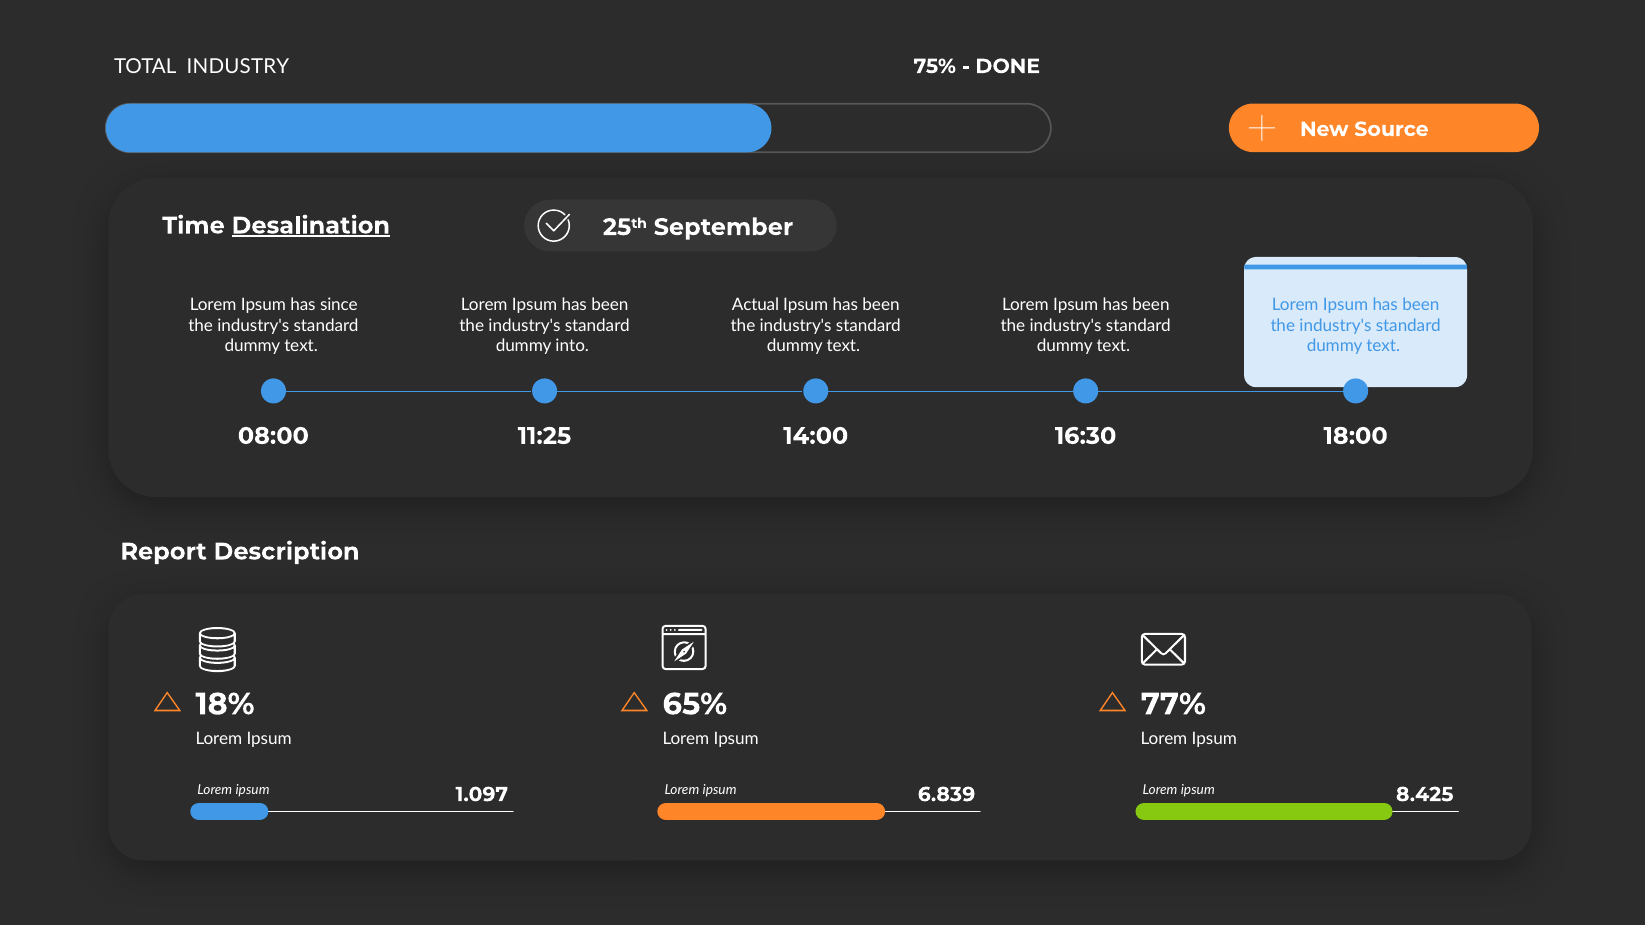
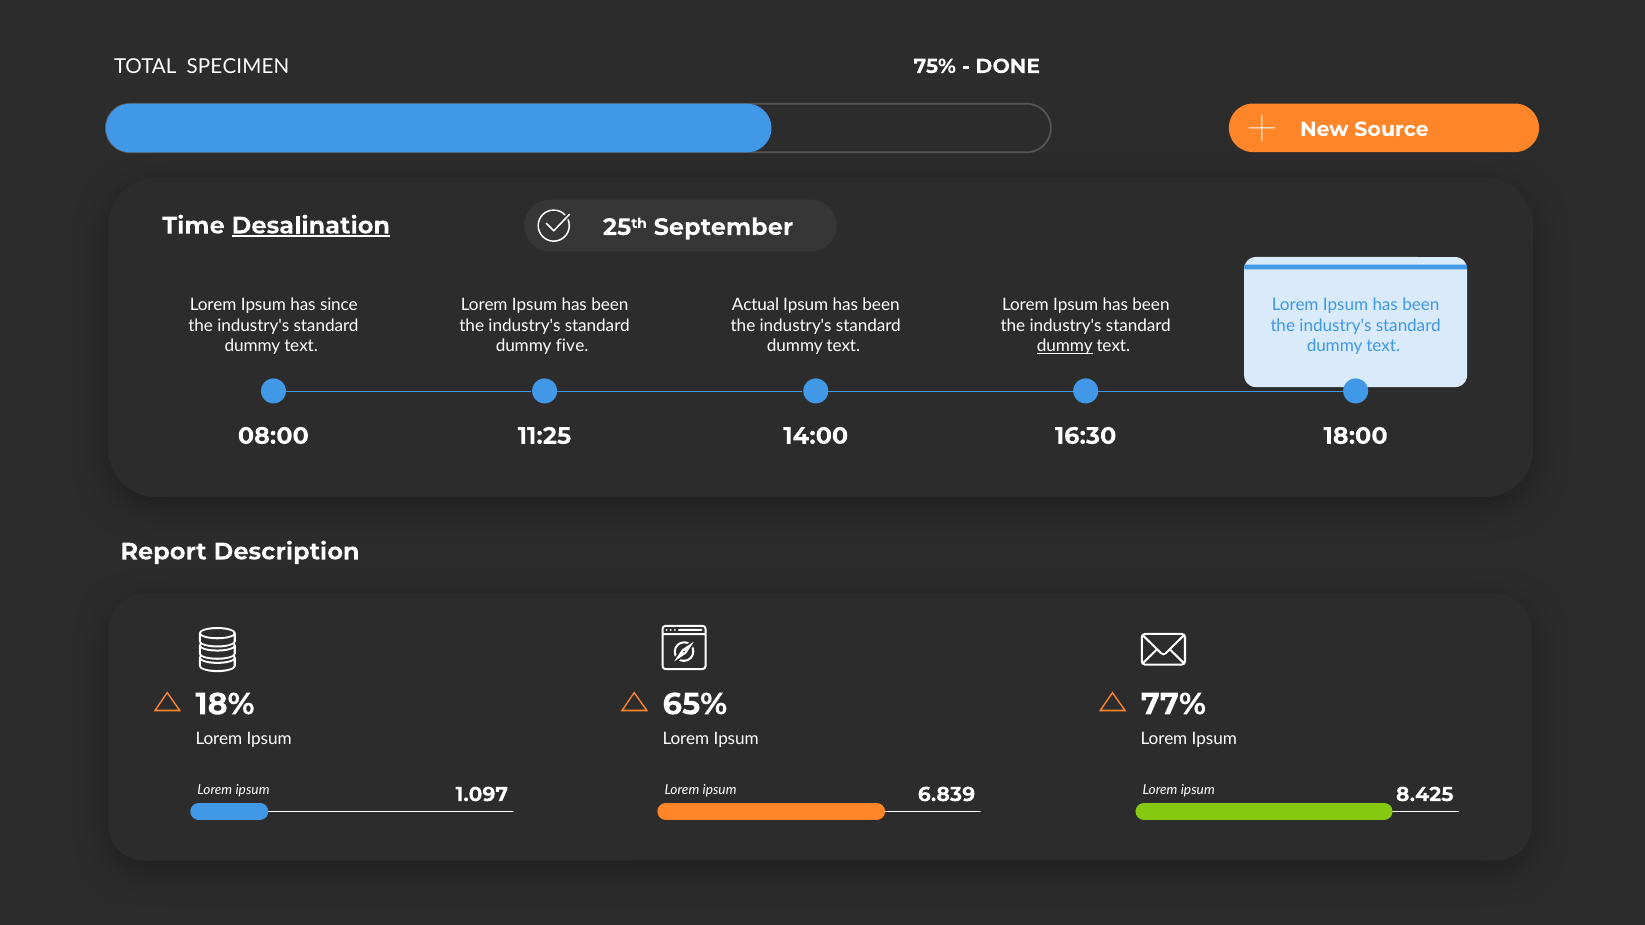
INDUSTRY: INDUSTRY -> SPECIMEN (238, 66)
into: into -> five (572, 346)
dummy underline: none -> present (1065, 346)
